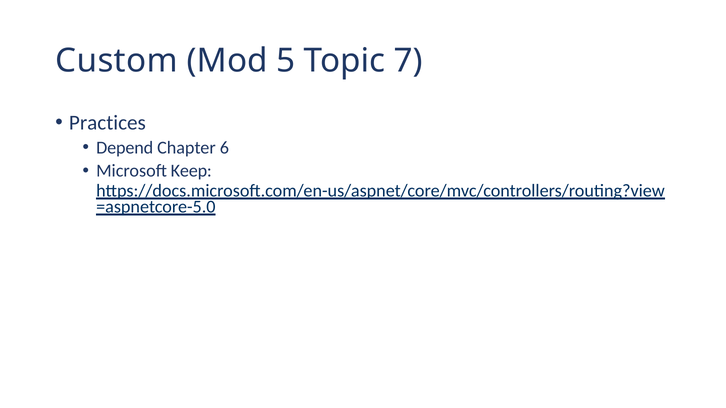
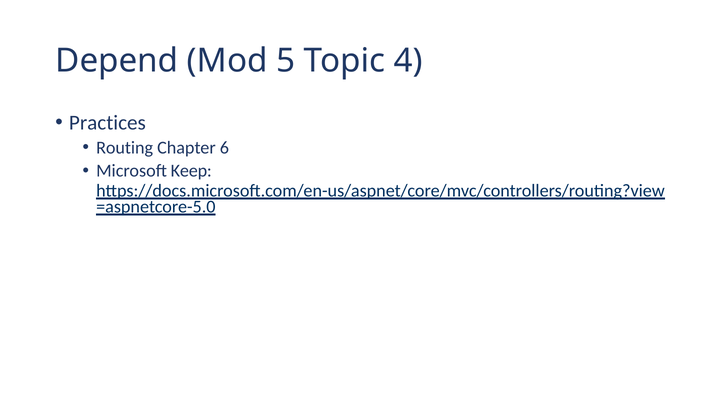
Custom: Custom -> Depend (117, 61)
7: 7 -> 4 (408, 61)
Depend: Depend -> Routing (125, 148)
